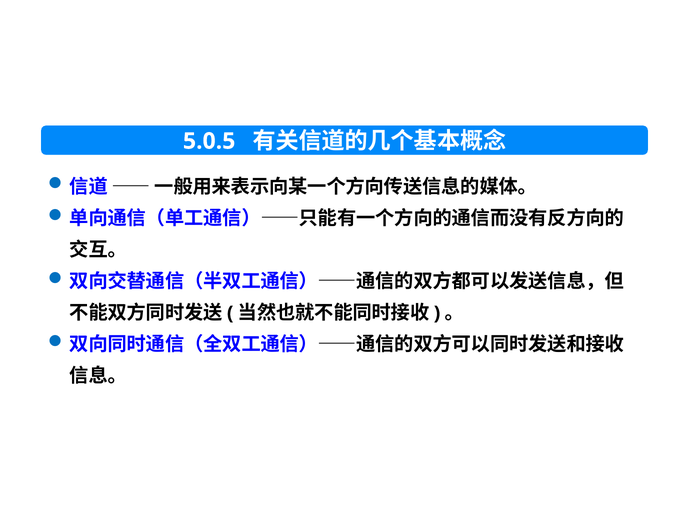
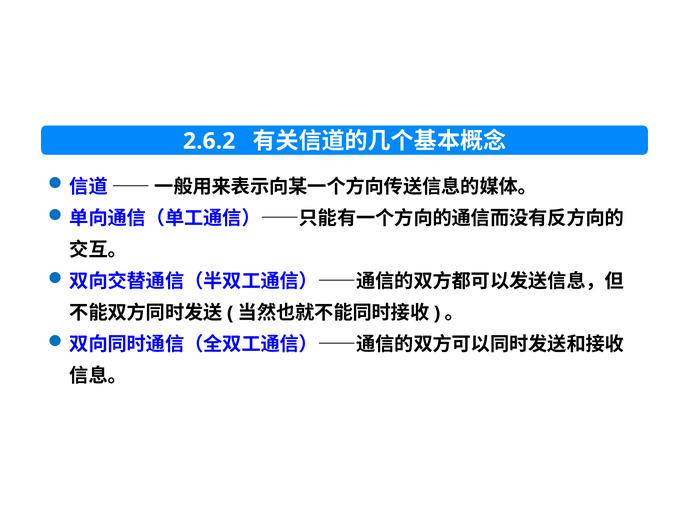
5.0.5: 5.0.5 -> 2.6.2 (209, 141)
